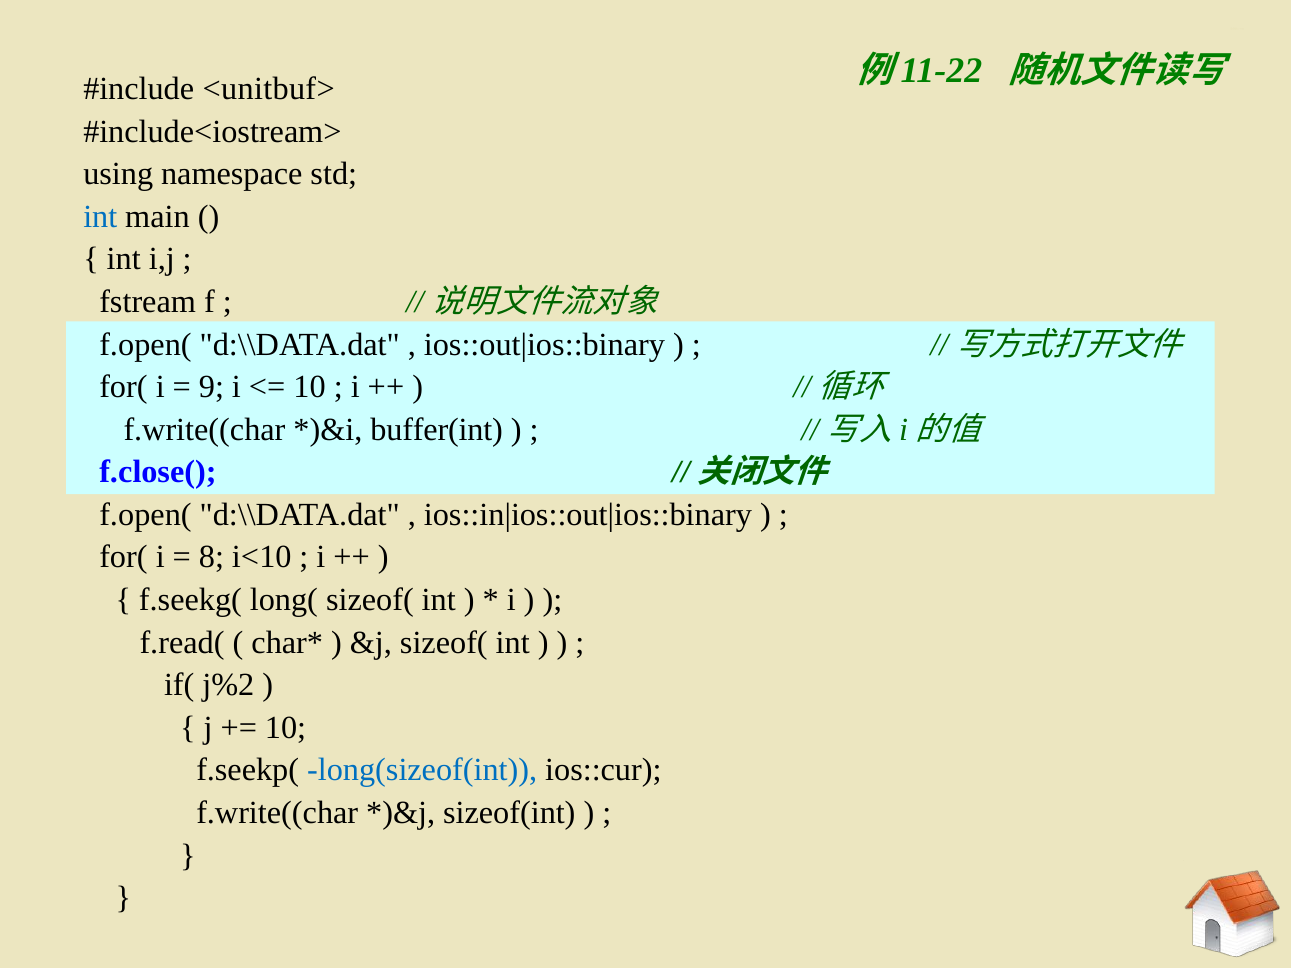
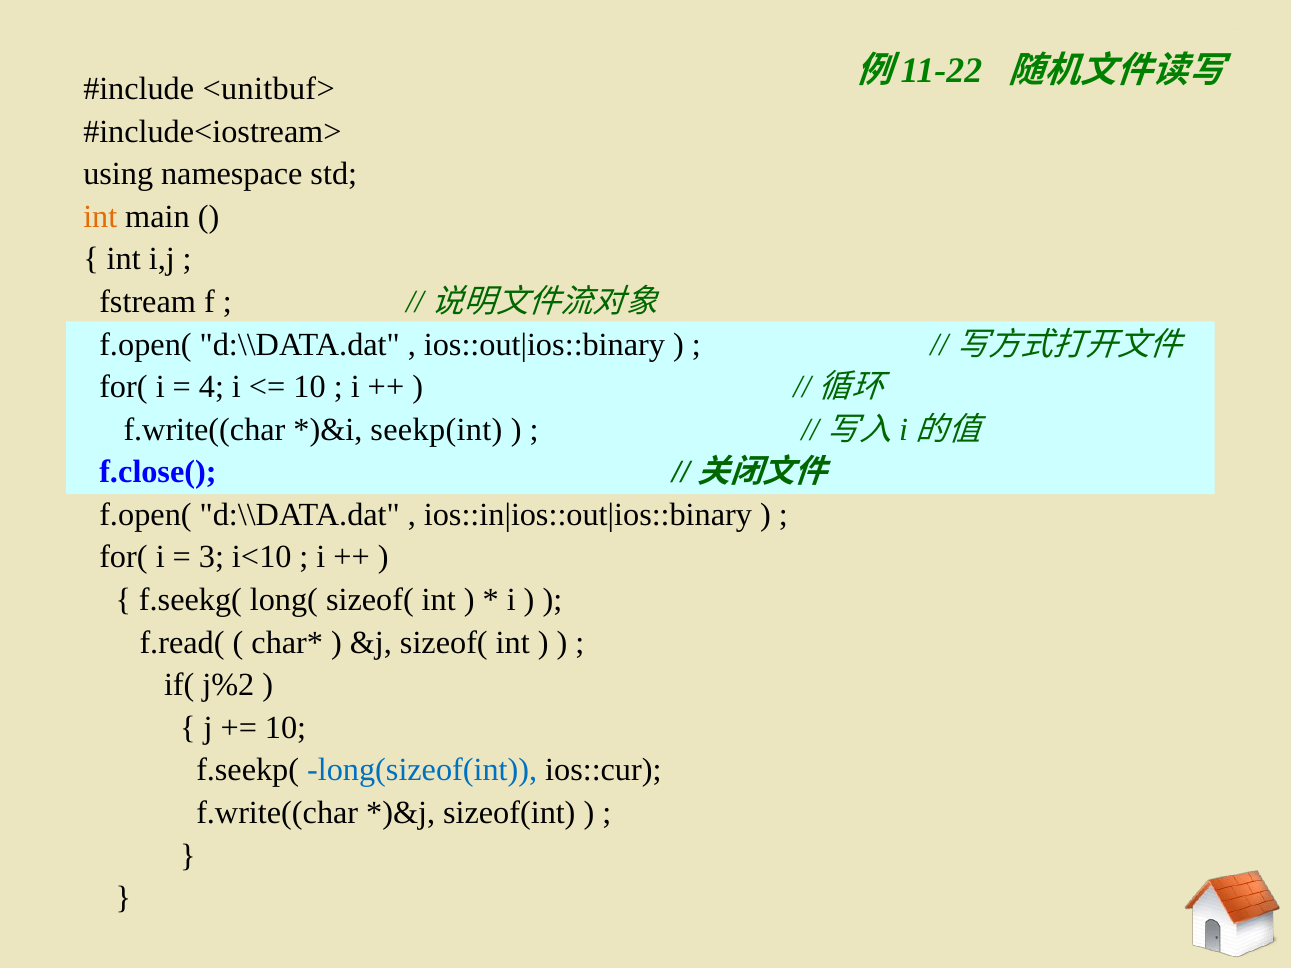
int colour: blue -> orange (100, 217)
9: 9 -> 4 (211, 387)
buffer(int: buffer(int -> seekp(int (436, 430)
8: 8 -> 3 (211, 557)
